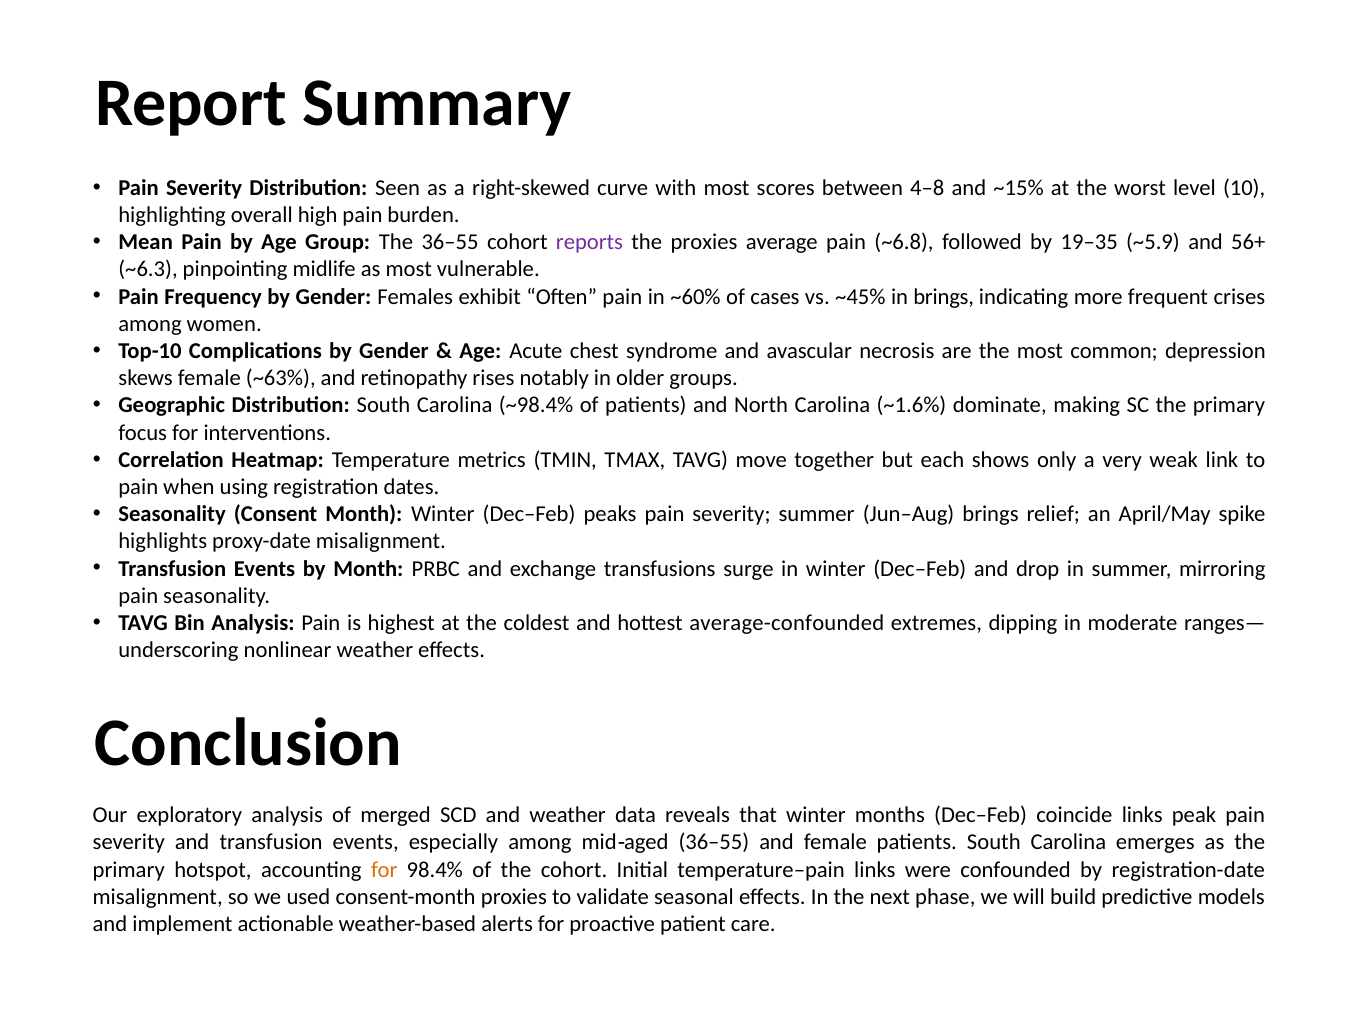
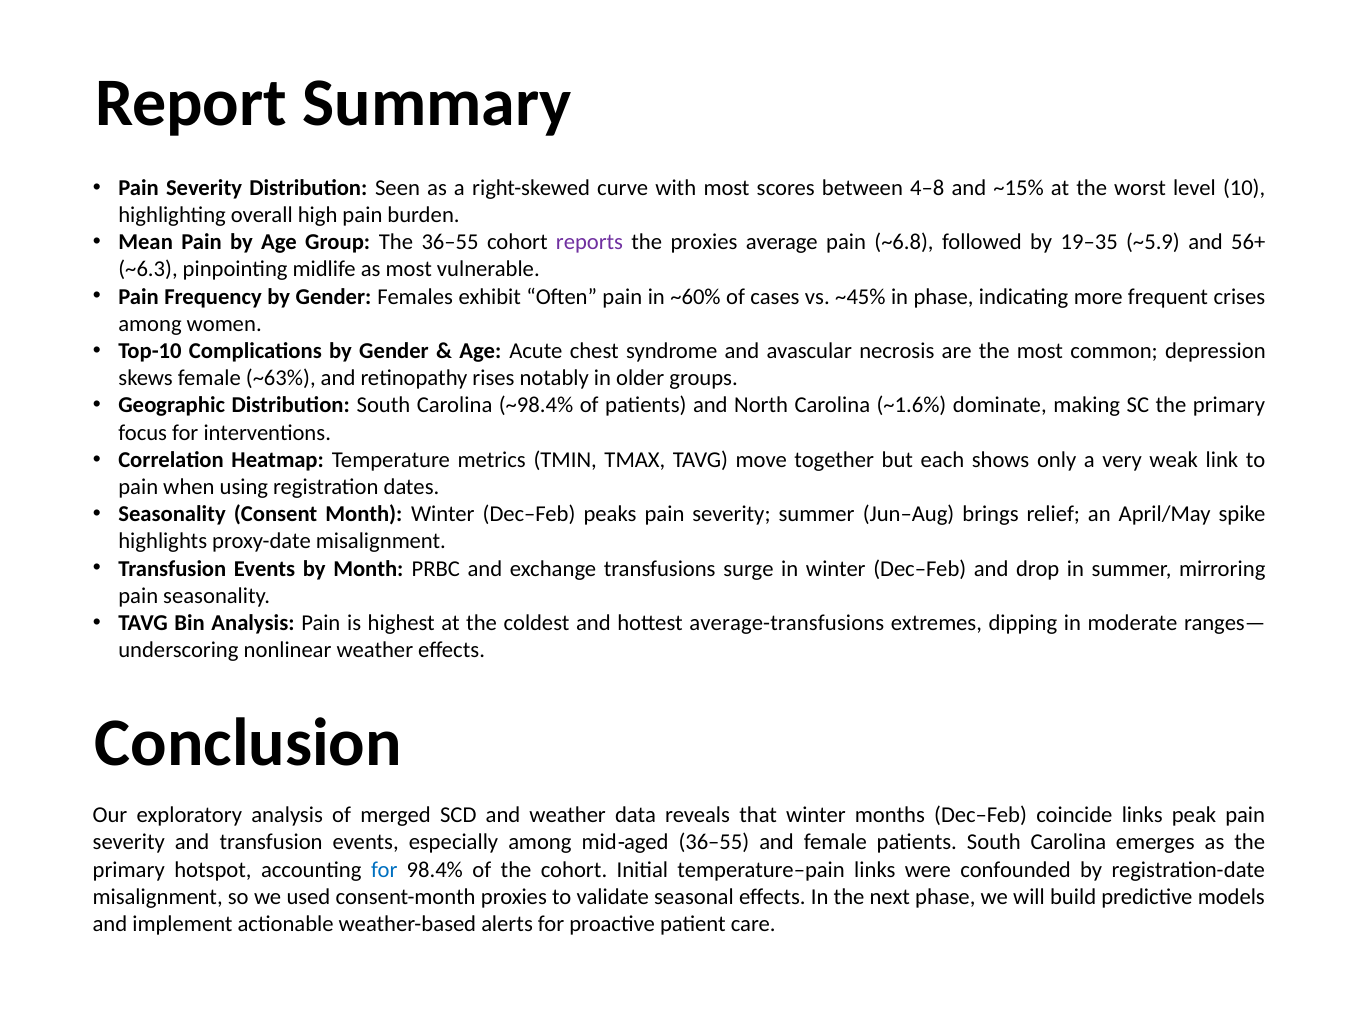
in brings: brings -> phase (944, 297)
average-confounded: average-confounded -> average-transfusions (787, 623)
for colour: orange -> blue (384, 870)
